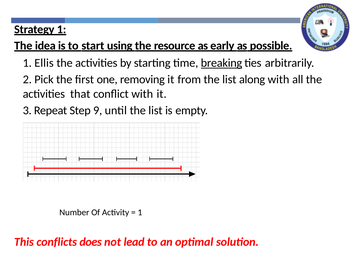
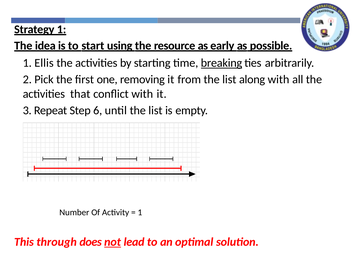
9: 9 -> 6 (98, 110)
conflicts: conflicts -> through (57, 242)
not underline: none -> present (113, 242)
